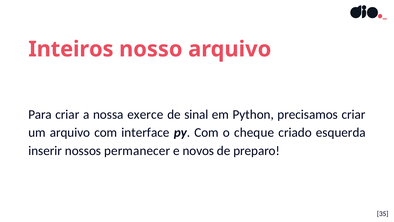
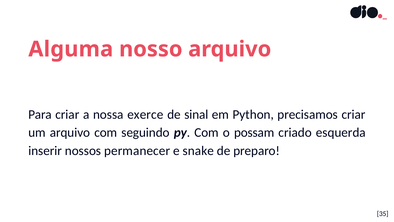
Inteiros: Inteiros -> Alguma (71, 49)
interface: interface -> seguindo (145, 132)
cheque: cheque -> possam (254, 132)
novos: novos -> snake (198, 150)
